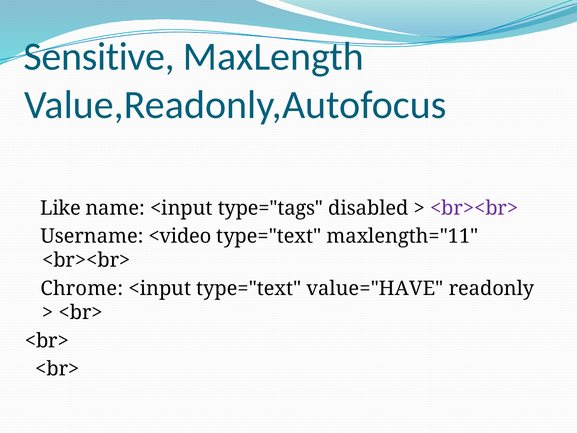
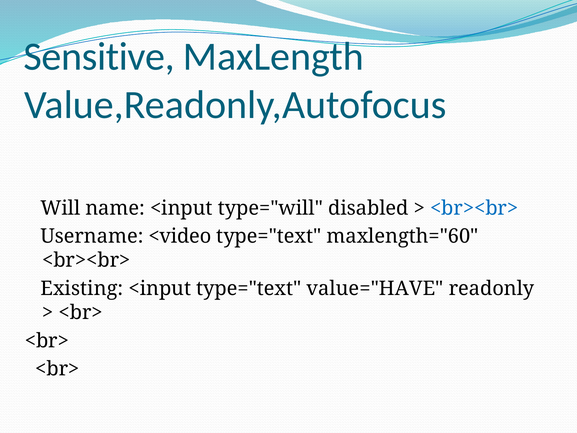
Like: Like -> Will (60, 208)
type="tags: type="tags -> type="will (270, 208)
<br><br> colour: purple -> blue (474, 208)
maxlength="11: maxlength="11 -> maxlength="60 (403, 236)
Chrome: Chrome -> Existing (82, 288)
